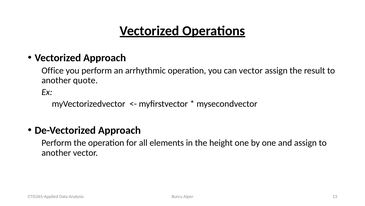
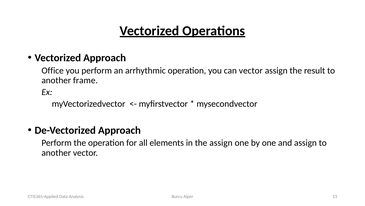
quote: quote -> frame (85, 80)
the height: height -> assign (221, 142)
